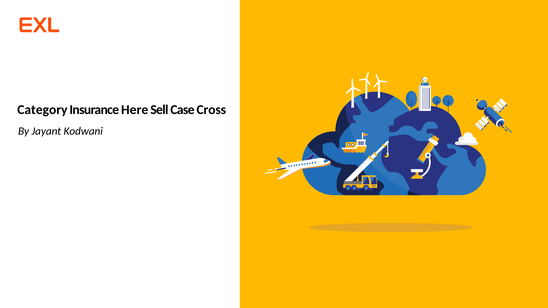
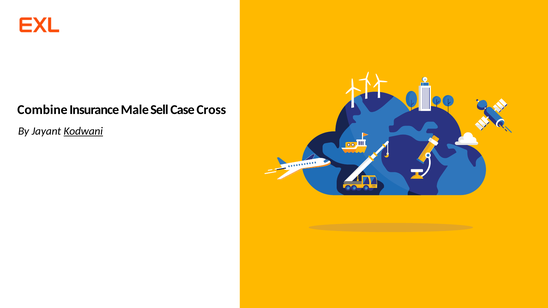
Category: Category -> Combine (42, 110)
Here: Here -> Male (135, 110)
Kodwani underline: none -> present (83, 131)
